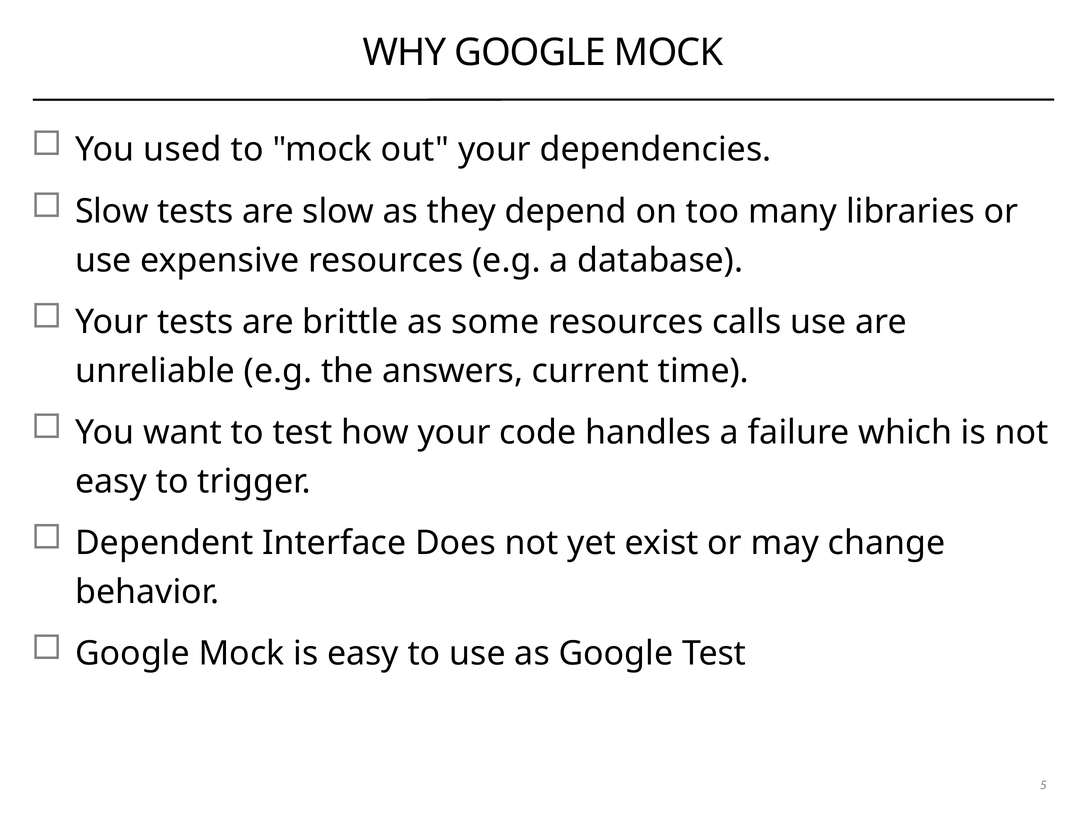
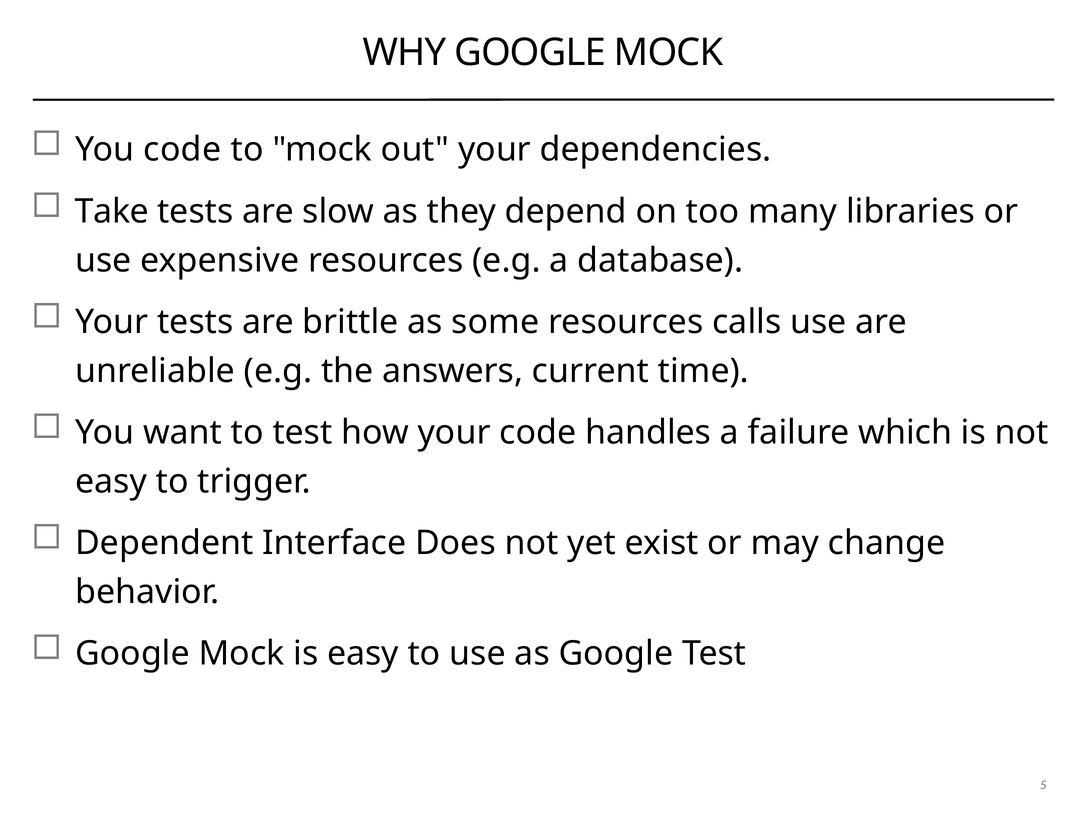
You used: used -> code (182, 150)
Slow: Slow -> Take (112, 211)
